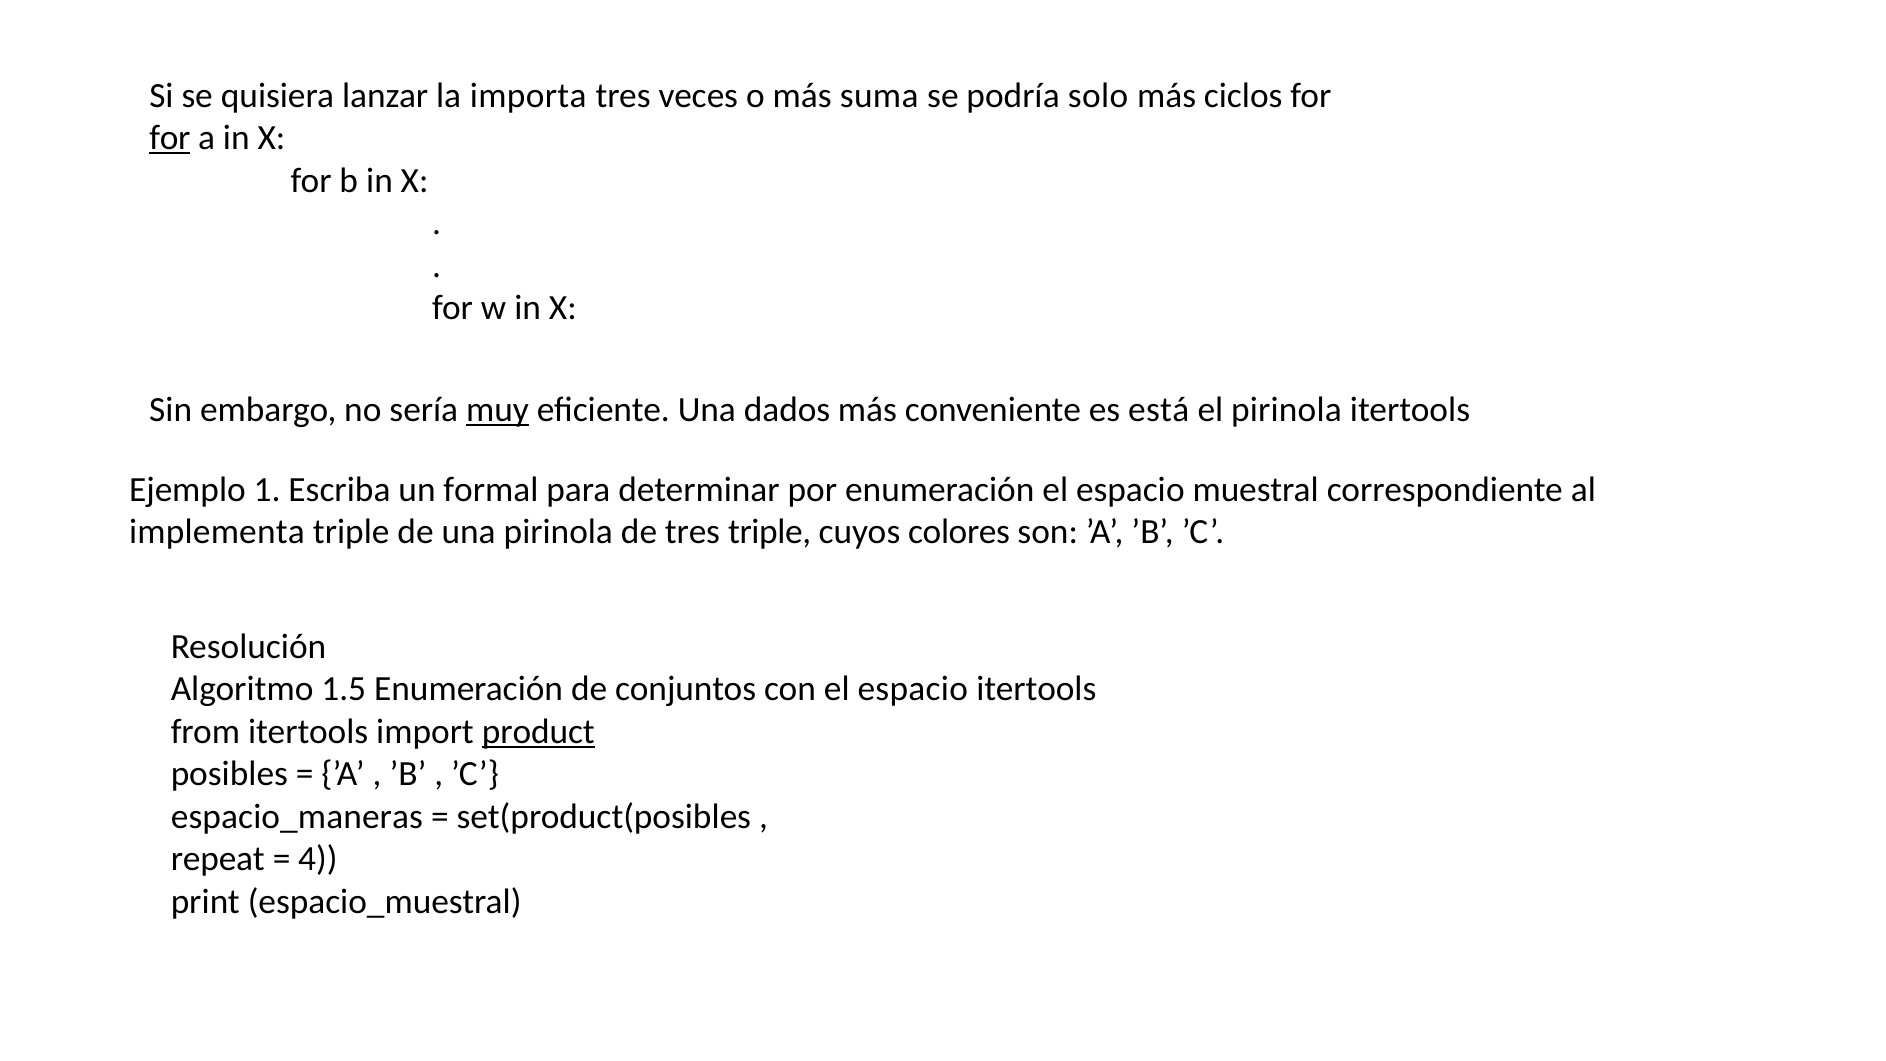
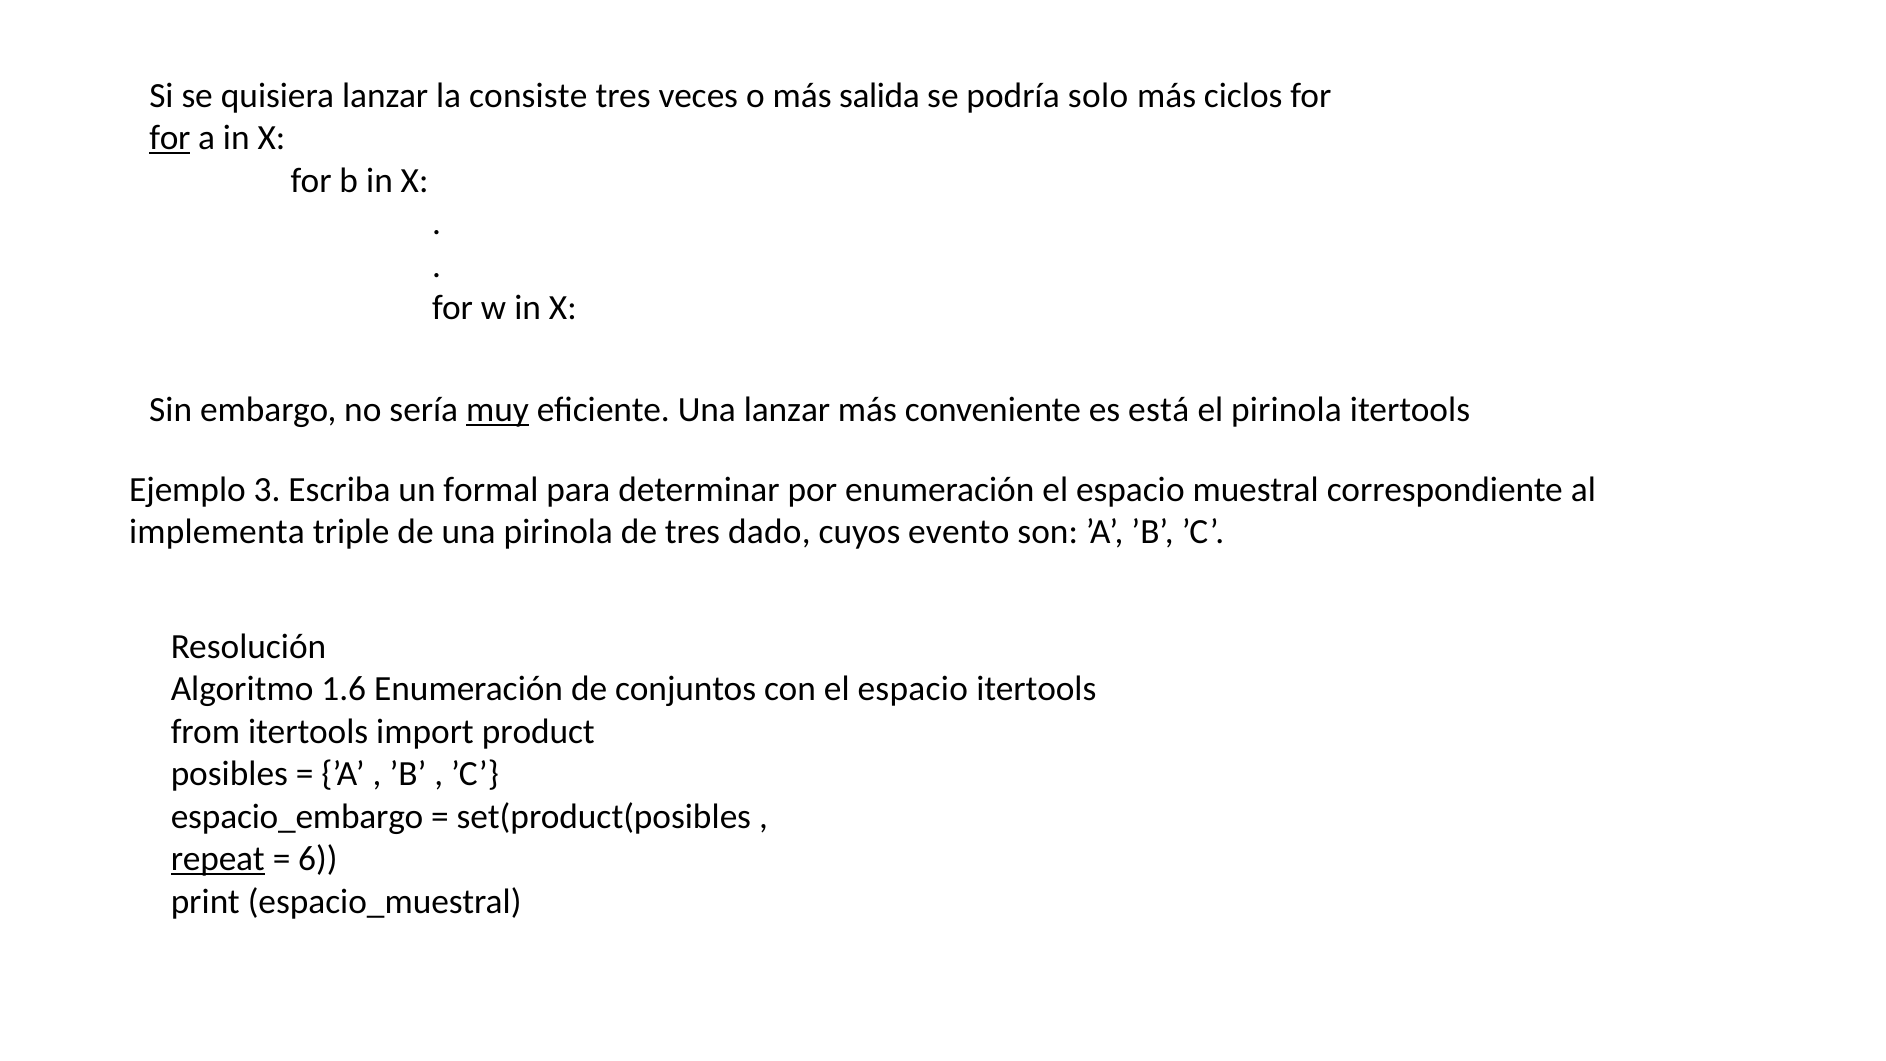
importa: importa -> consiste (528, 96)
suma: suma -> salida (879, 96)
Una dados: dados -> lanzar (787, 410)
1: 1 -> 3 (267, 490)
tres triple: triple -> dado (769, 532)
colores: colores -> evento (959, 532)
1.5: 1.5 -> 1.6 (344, 689)
product underline: present -> none (538, 731)
espacio_maneras: espacio_maneras -> espacio_embargo (297, 816)
repeat underline: none -> present (218, 859)
4: 4 -> 6 (318, 859)
